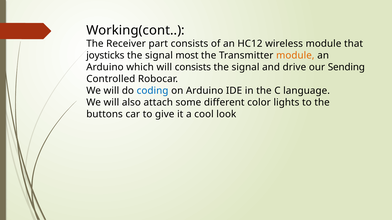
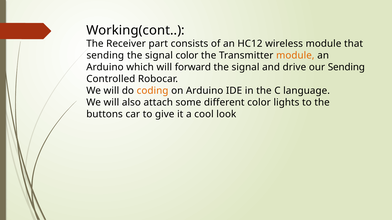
joysticks: joysticks -> sending (105, 56)
signal most: most -> color (187, 56)
will consists: consists -> forward (193, 67)
coding colour: blue -> orange (153, 91)
